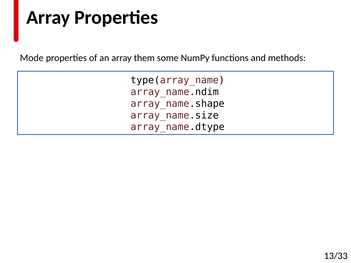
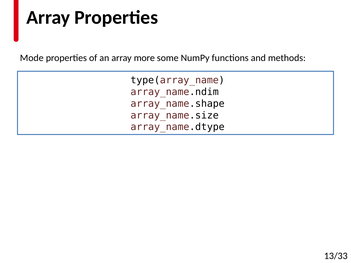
them: them -> more (144, 58)
